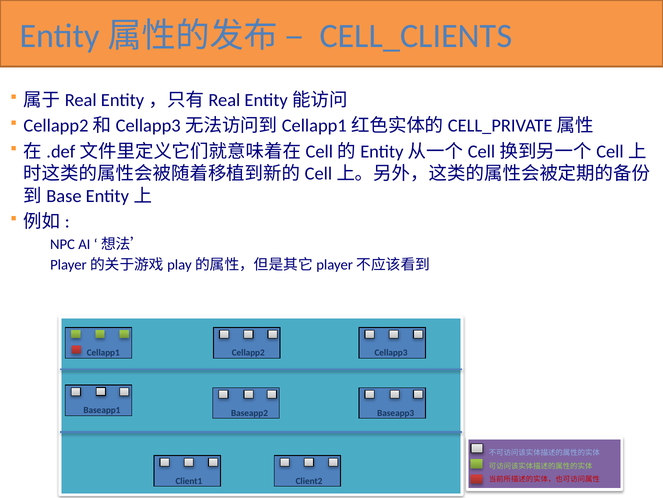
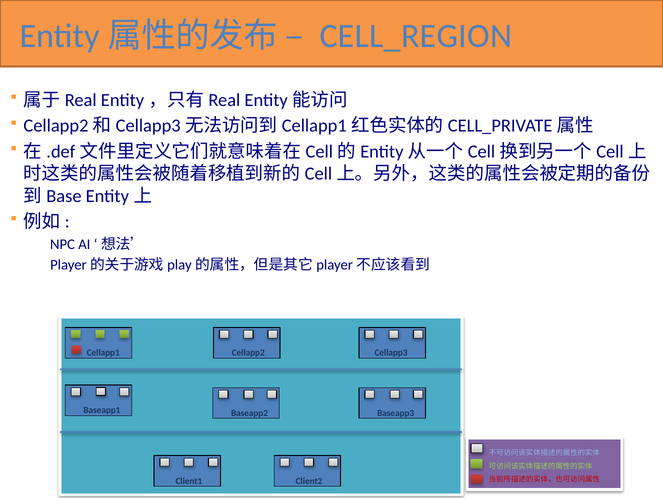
CELL_CLIENTS: CELL_CLIENTS -> CELL_REGION (416, 36)
